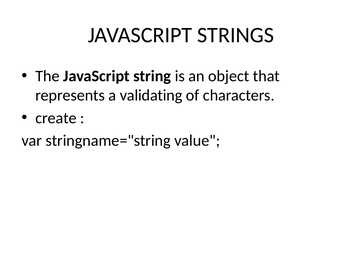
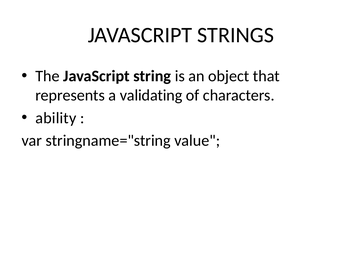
create: create -> ability (56, 118)
